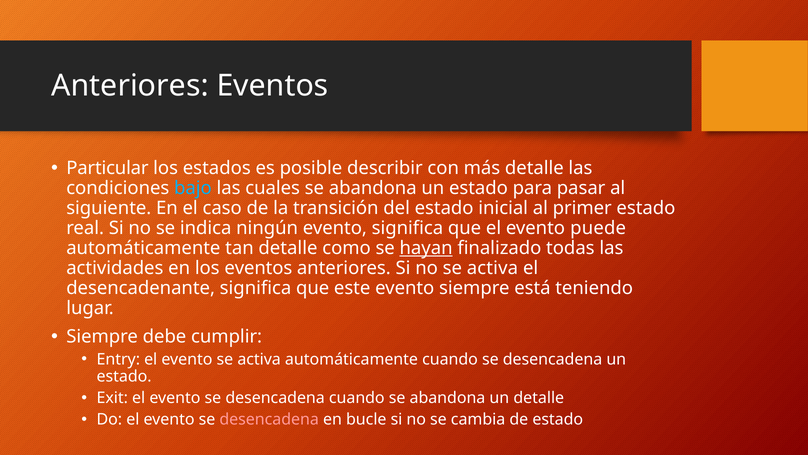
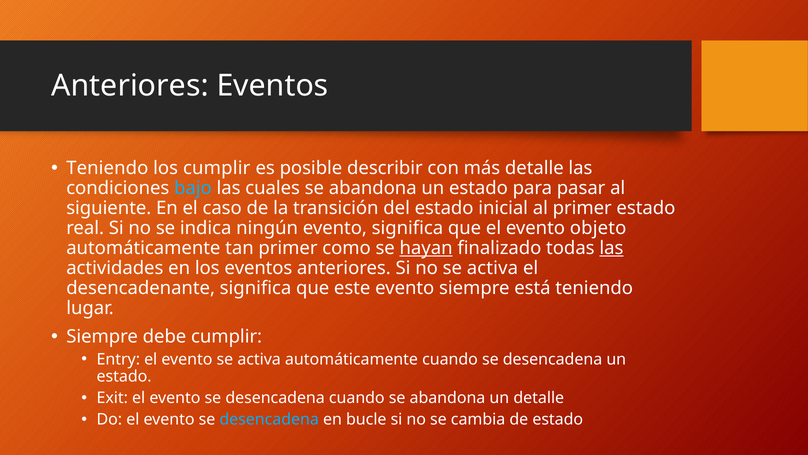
Particular: Particular -> Teniendo (107, 168)
los estados: estados -> cumplir (217, 168)
puede: puede -> objeto (598, 228)
tan detalle: detalle -> primer (288, 248)
las underline: none -> present (611, 248)
desencadena colour: pink -> light blue (269, 419)
